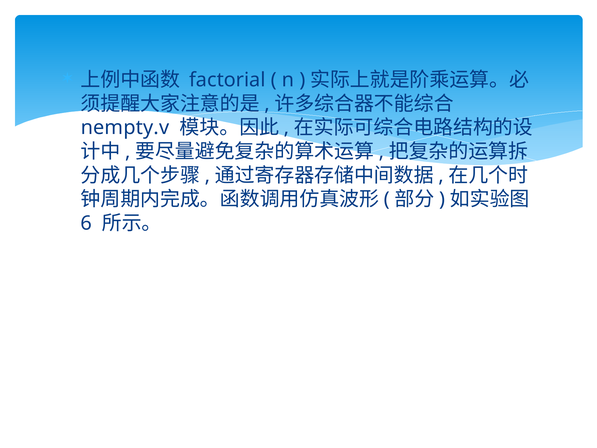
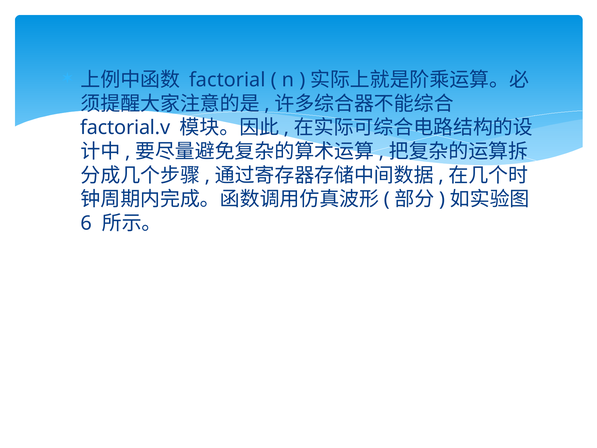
nempty.v: nempty.v -> factorial.v (125, 128)
